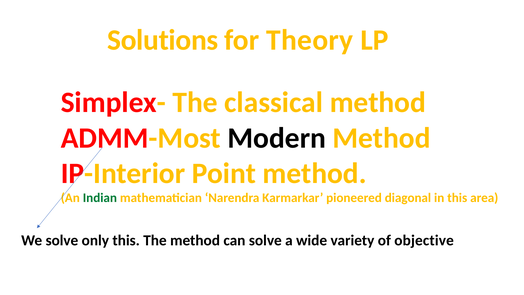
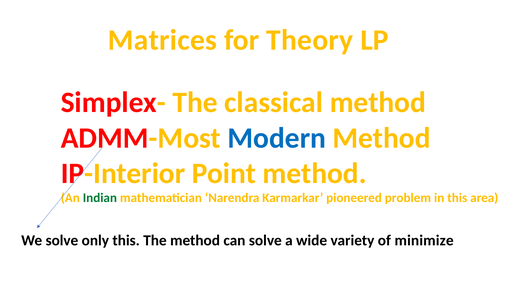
Solutions: Solutions -> Matrices (162, 40)
Modern colour: black -> blue (277, 138)
diagonal: diagonal -> problem (408, 198)
objective: objective -> minimize (424, 240)
